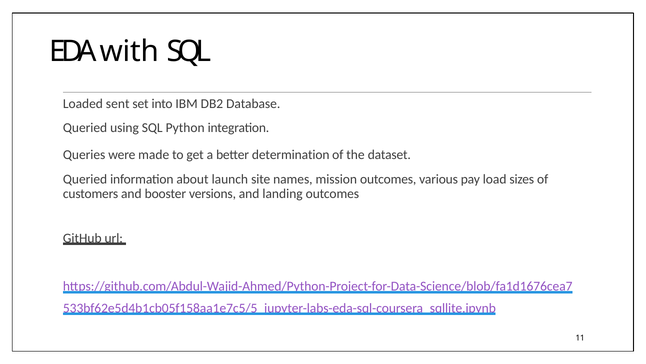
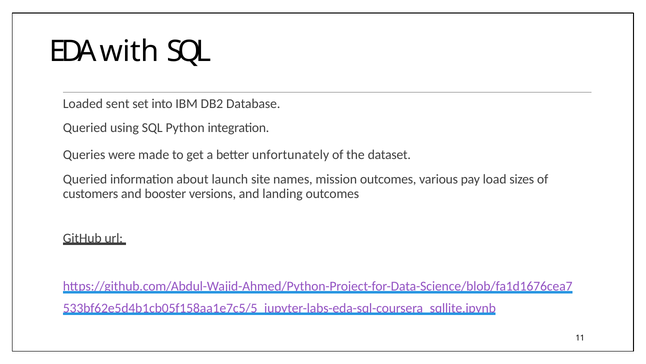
determination: determination -> unfortunately (291, 154)
